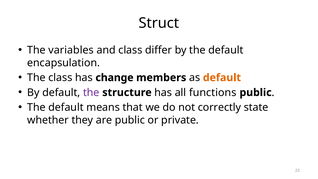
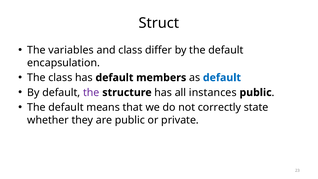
has change: change -> default (114, 78)
default colour: orange -> blue (222, 78)
functions: functions -> instances (213, 92)
